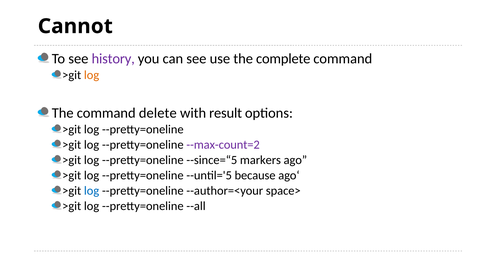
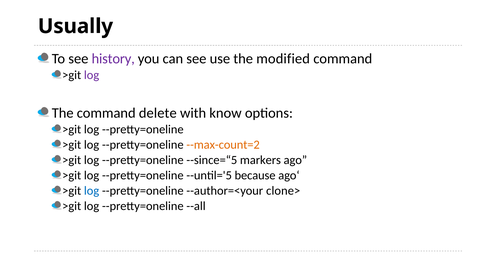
Cannot: Cannot -> Usually (75, 26)
complete: complete -> modified (283, 59)
log colour: orange -> purple (92, 75)
result: result -> know (225, 113)
--max-count=2 colour: purple -> orange (223, 145)
space>: space> -> clone> (283, 191)
